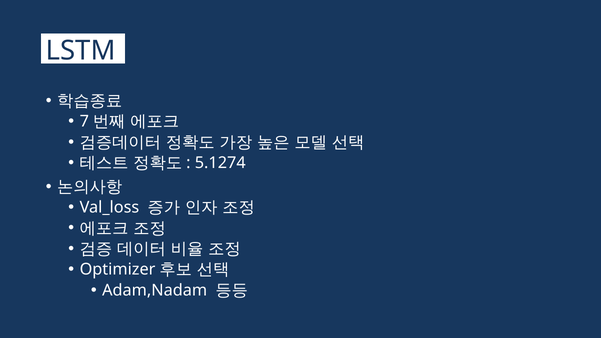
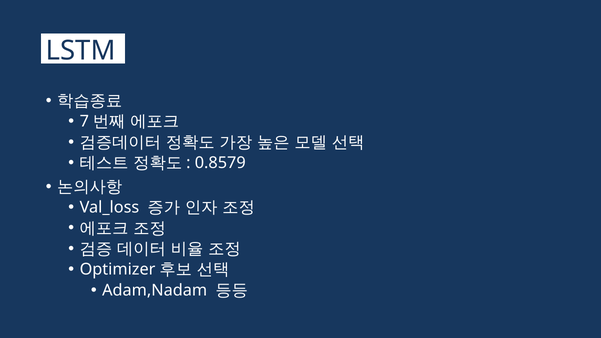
5.1274: 5.1274 -> 0.8579 (220, 163)
